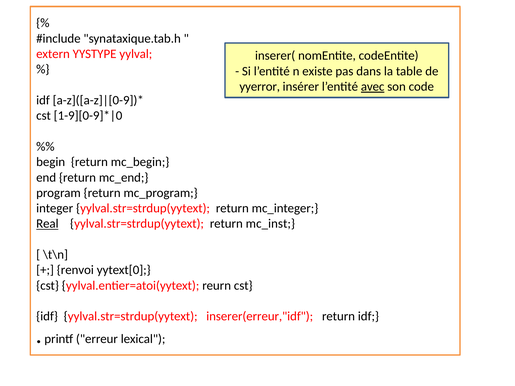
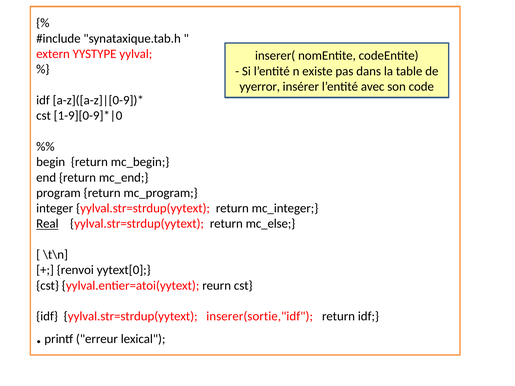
avec underline: present -> none (373, 87)
mc_inst: mc_inst -> mc_else (270, 224)
inserer(erreur,"idf: inserer(erreur,"idf -> inserer(sortie,"idf (260, 317)
